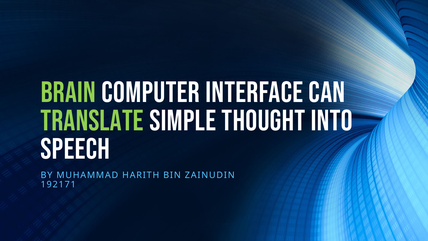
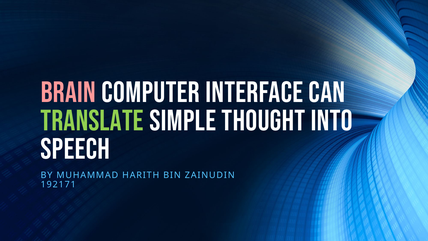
Brain colour: light green -> pink (68, 92)
